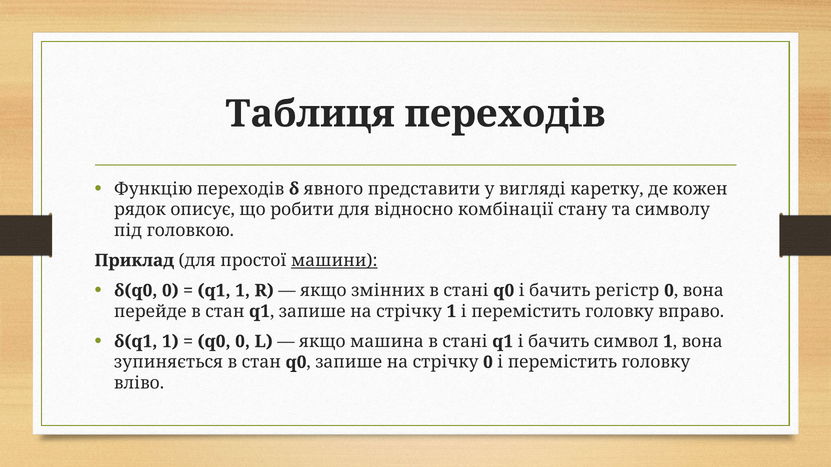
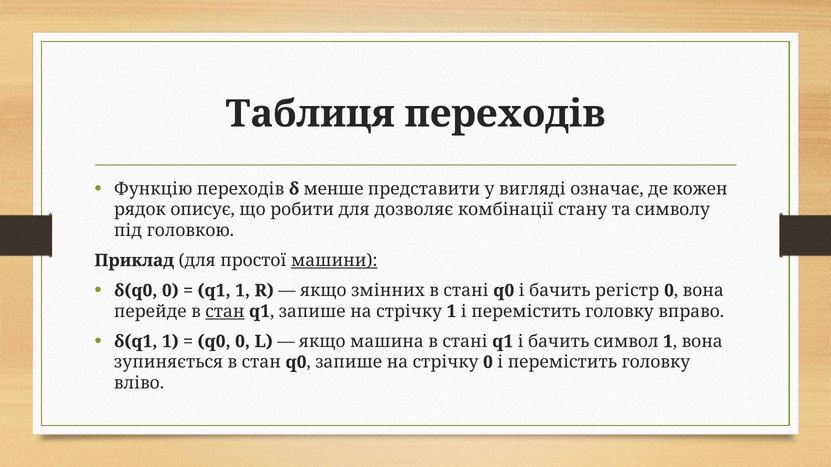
явного: явного -> менше (334, 189)
каретку: каретку -> означає (607, 189)
відносно: відносно -> дозволяє (414, 210)
стан underline: none -> present (225, 312)
